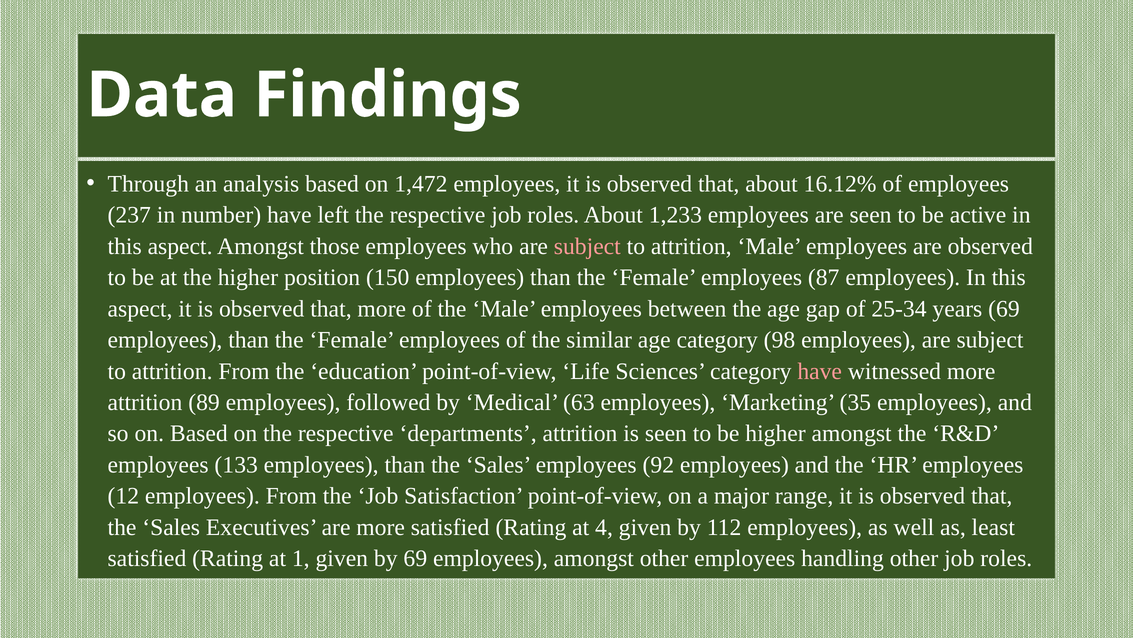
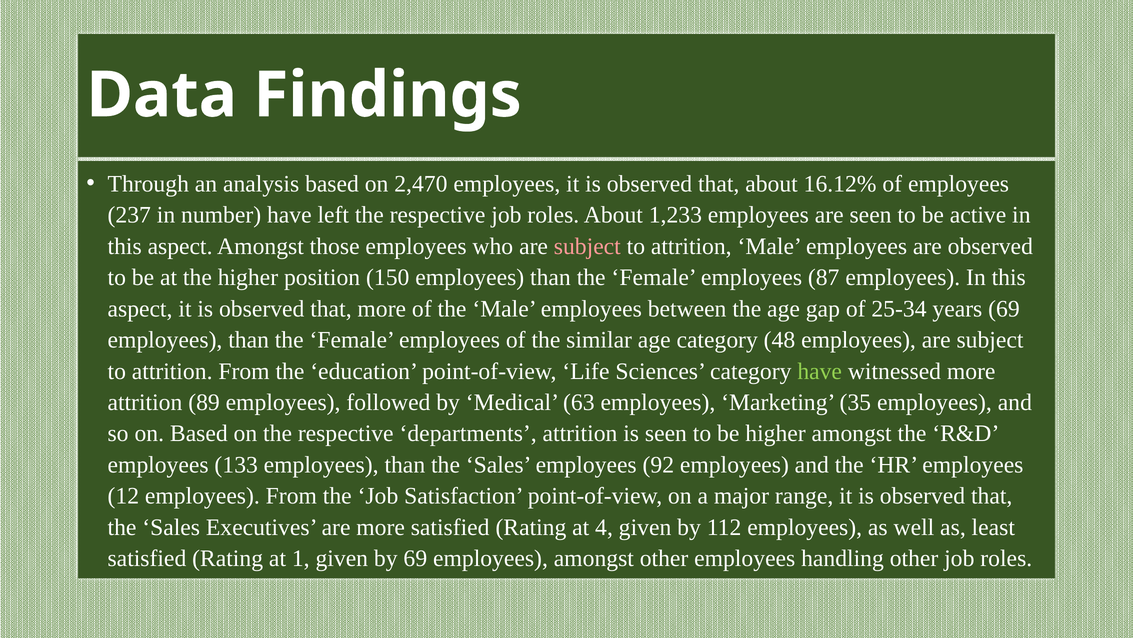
1,472: 1,472 -> 2,470 (421, 184)
98: 98 -> 48 (779, 340)
have colour: pink -> light green (820, 371)
